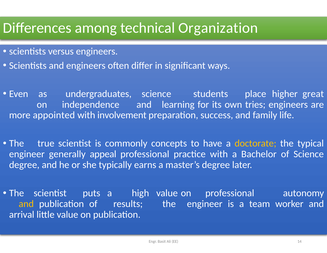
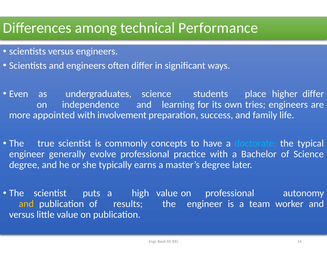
Organization: Organization -> Performance (218, 28)
higher great: great -> differ (313, 94)
doctorate colour: yellow -> light blue (255, 143)
appeal: appeal -> evolve (103, 154)
arrival: arrival -> versus (22, 214)
